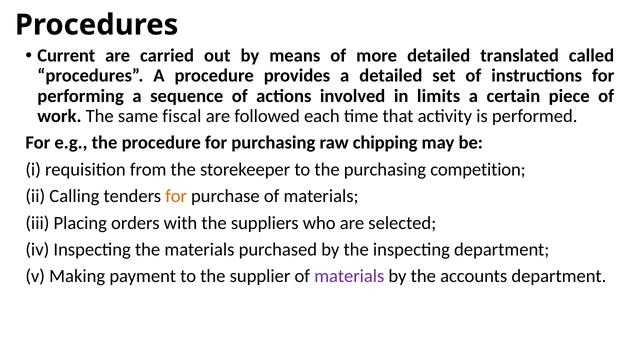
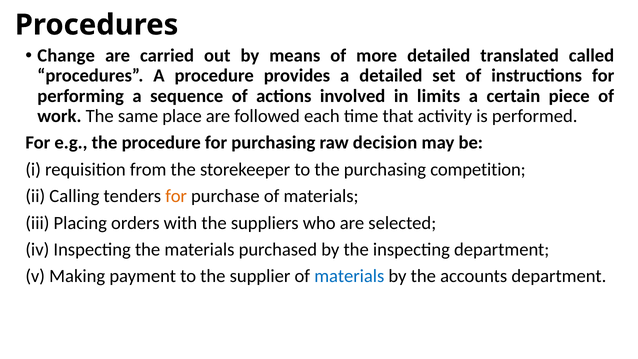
Current: Current -> Change (66, 56)
fiscal: fiscal -> place (182, 116)
chipping: chipping -> decision (385, 143)
materials colour: purple -> blue (349, 276)
